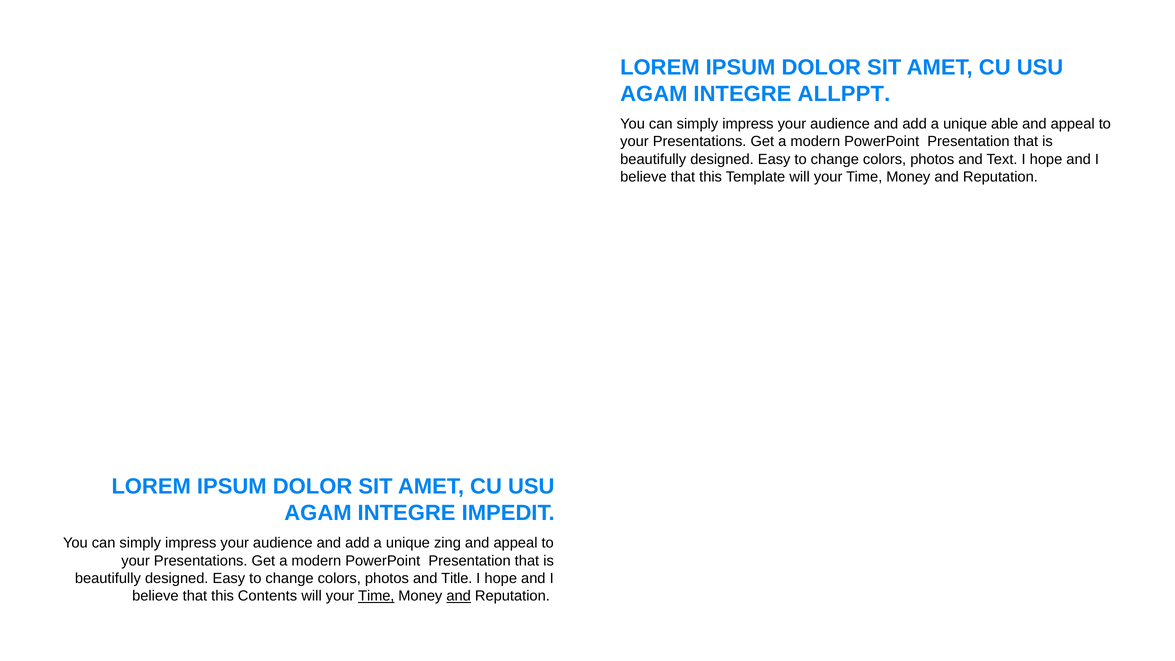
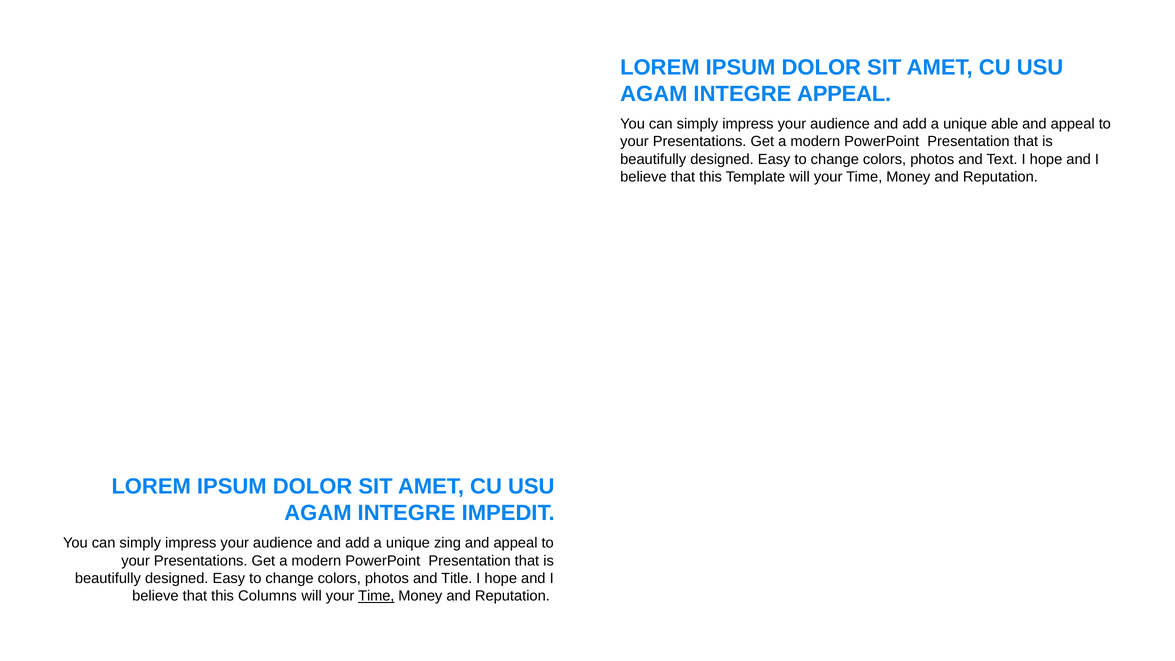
INTEGRE ALLPPT: ALLPPT -> APPEAL (844, 94)
Contents: Contents -> Columns (267, 596)
and underline: present -> none (459, 596)
